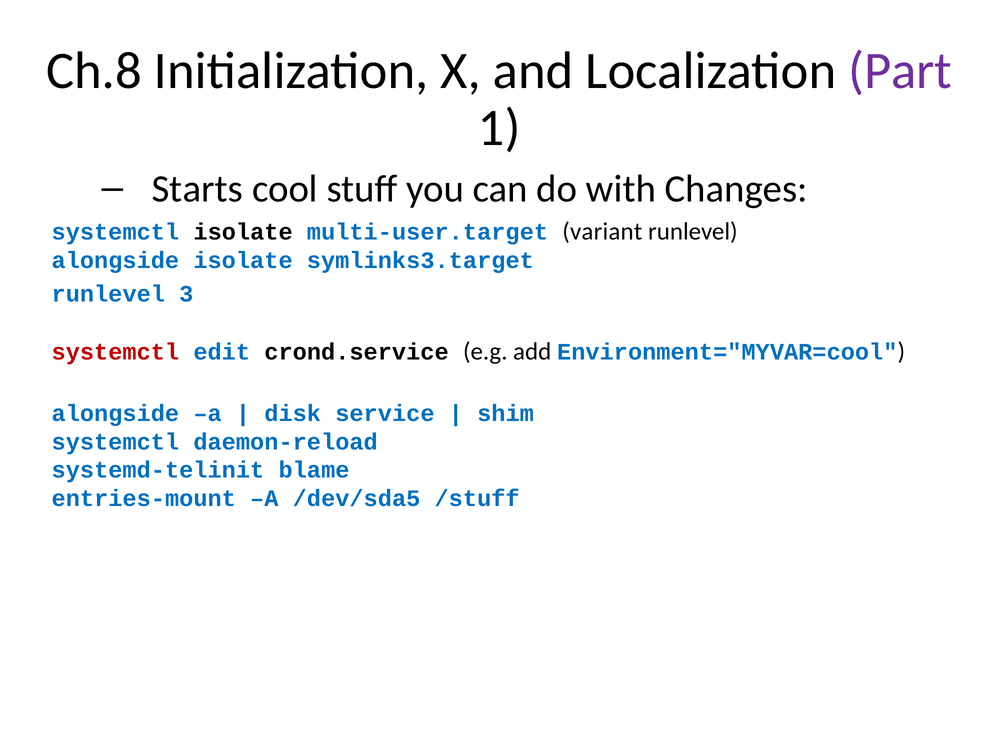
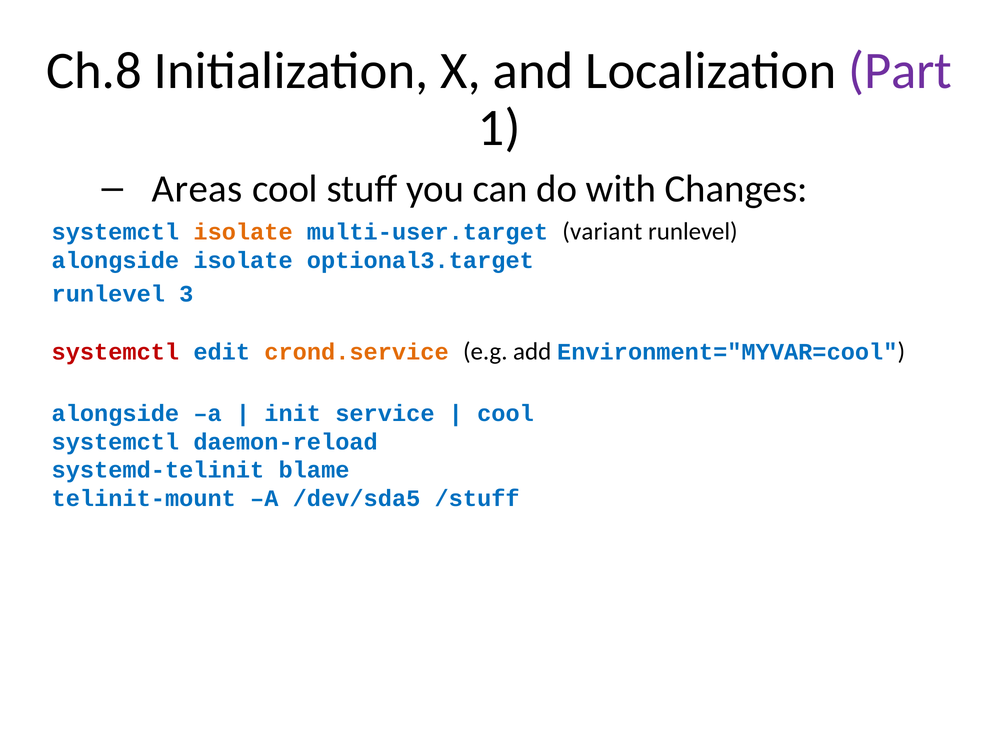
Starts: Starts -> Areas (197, 189)
isolate colour: black -> orange (243, 232)
symlinks3.target: symlinks3.target -> optional3.target (420, 261)
crond.service colour: black -> orange (357, 352)
disk: disk -> init (293, 414)
shim: shim -> cool (506, 414)
entries-mount: entries-mount -> telinit-mount (144, 499)
